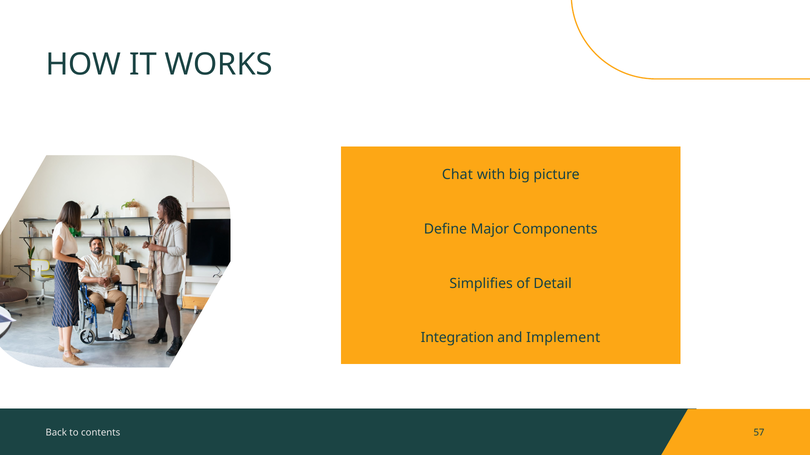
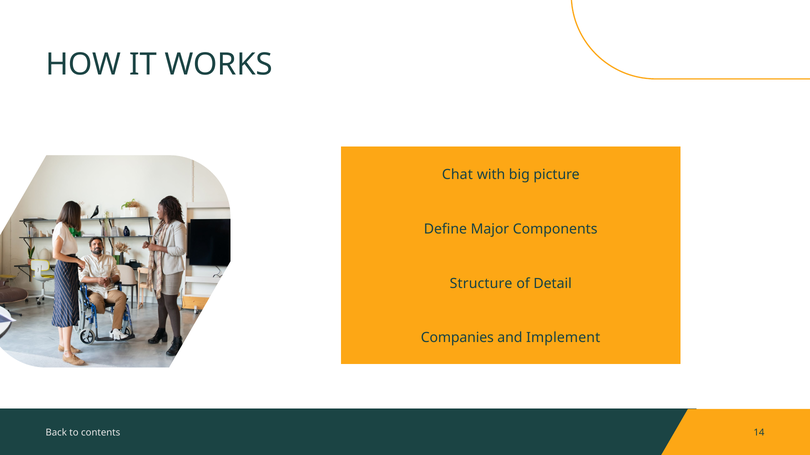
Simplifies: Simplifies -> Structure (481, 284)
Integration: Integration -> Companies (457, 338)
57: 57 -> 14 (759, 433)
